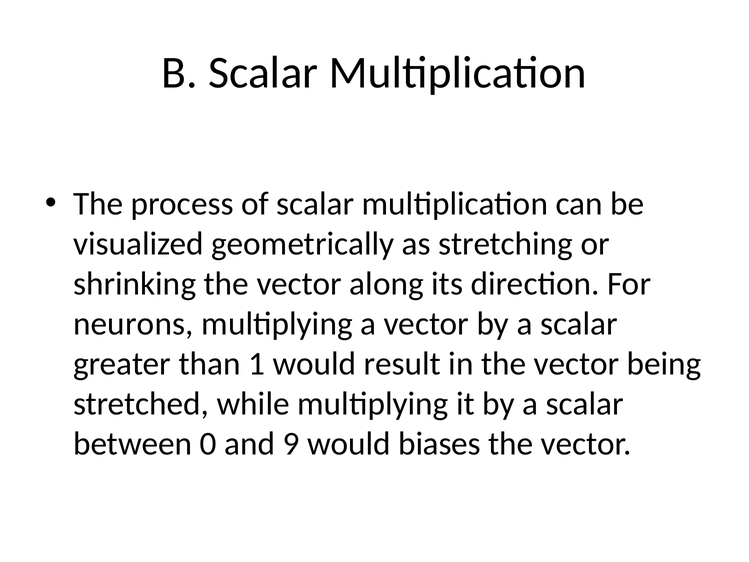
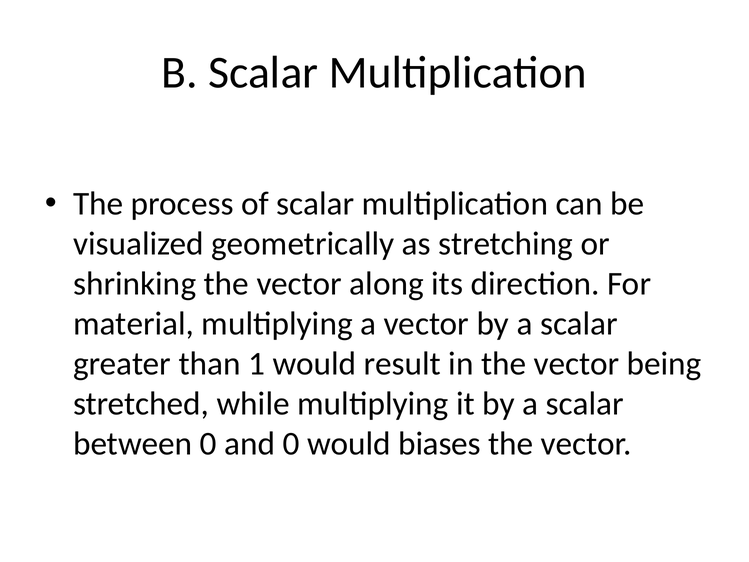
neurons: neurons -> material (134, 324)
and 9: 9 -> 0 (291, 443)
